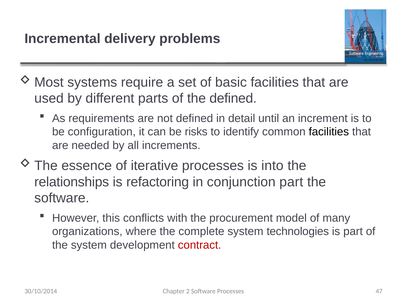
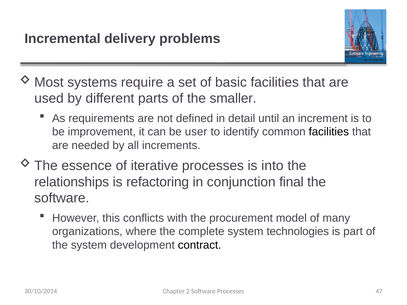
the defined: defined -> smaller (233, 99)
configuration: configuration -> improvement (102, 132)
risks: risks -> user (196, 132)
conjunction part: part -> final (291, 182)
contract colour: red -> black (200, 245)
